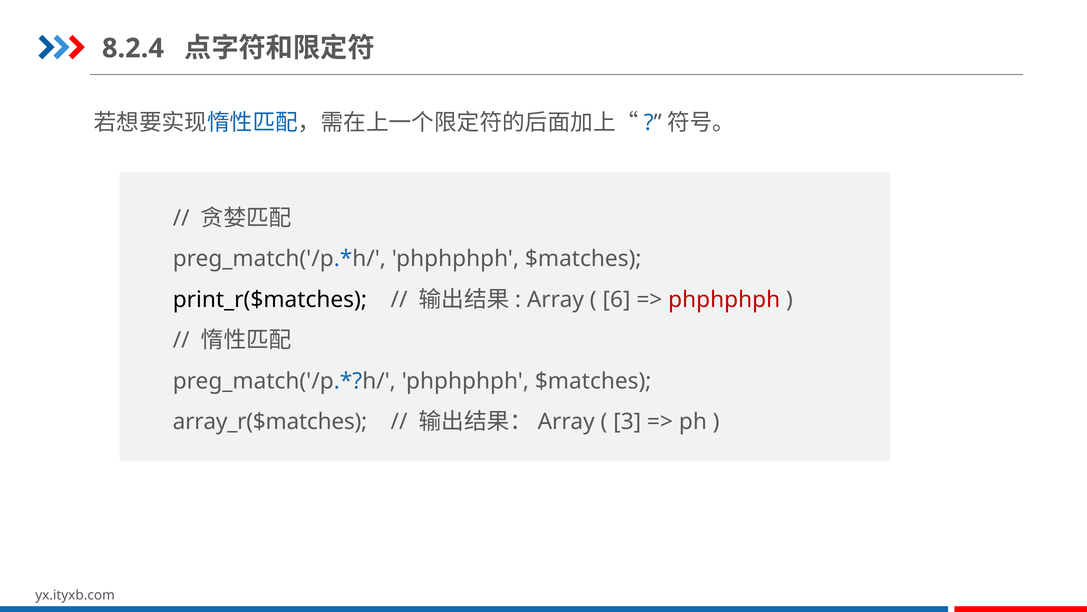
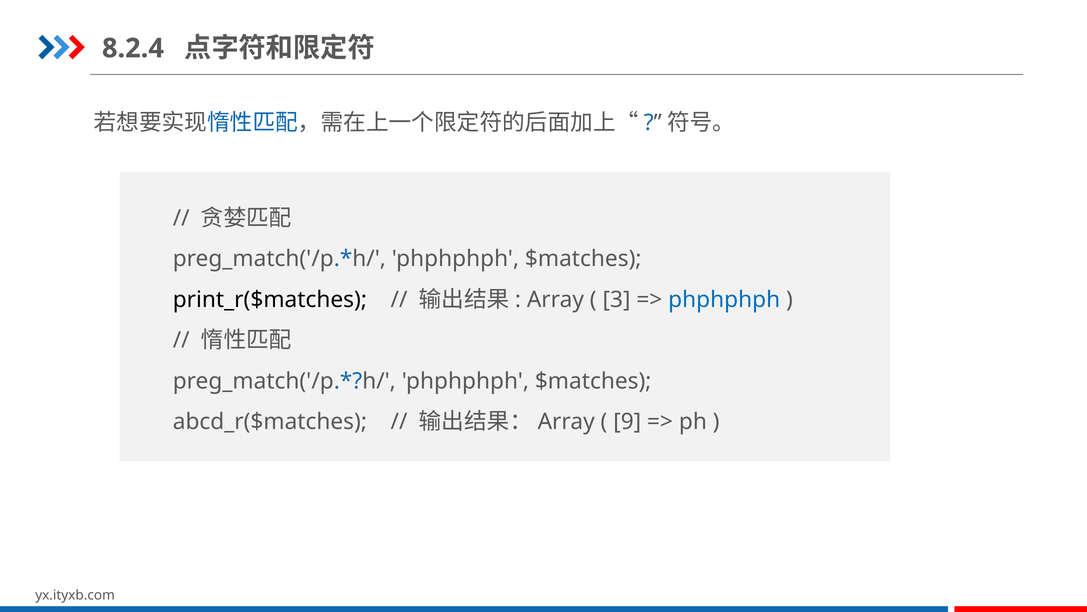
6: 6 -> 3 (617, 299)
phphphph colour: red -> blue (724, 299)
array_r($matches: array_r($matches -> abcd_r($matches (270, 422)
3: 3 -> 9 (627, 422)
